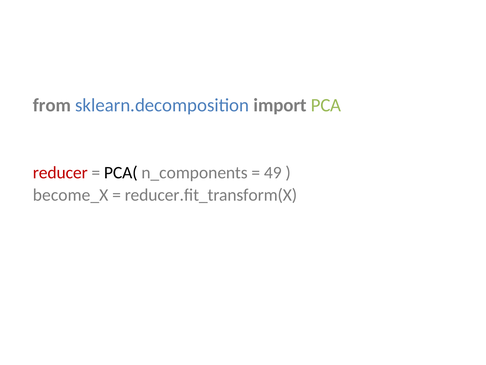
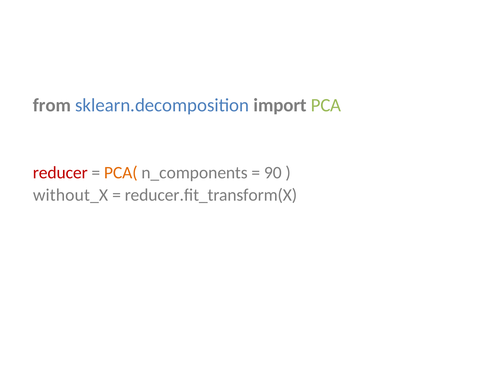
PCA( colour: black -> orange (121, 172)
49: 49 -> 90 (273, 172)
become_X: become_X -> without_X (71, 195)
